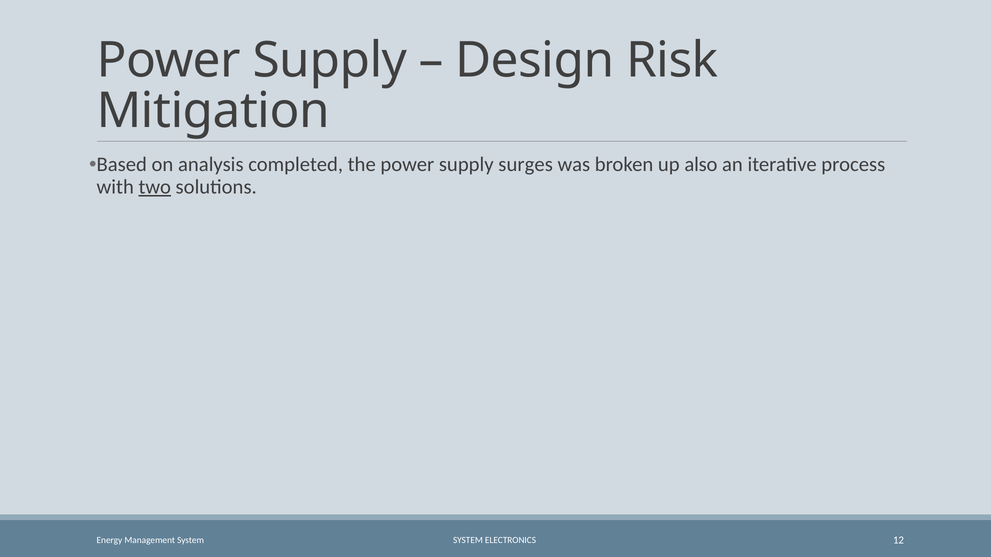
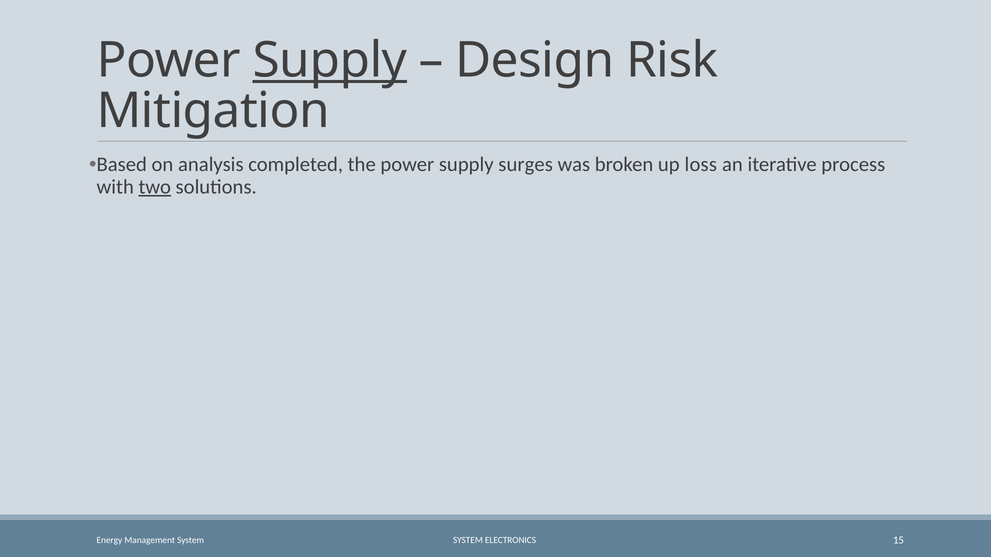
Supply underline: none -> present (330, 60)
also: also -> loss (701, 165)
12: 12 -> 15 (899, 541)
